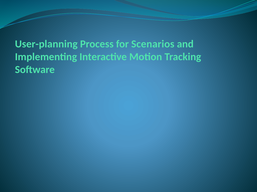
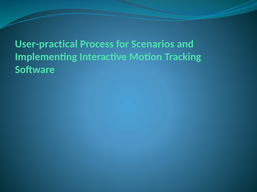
User-planning: User-planning -> User-practical (46, 44)
